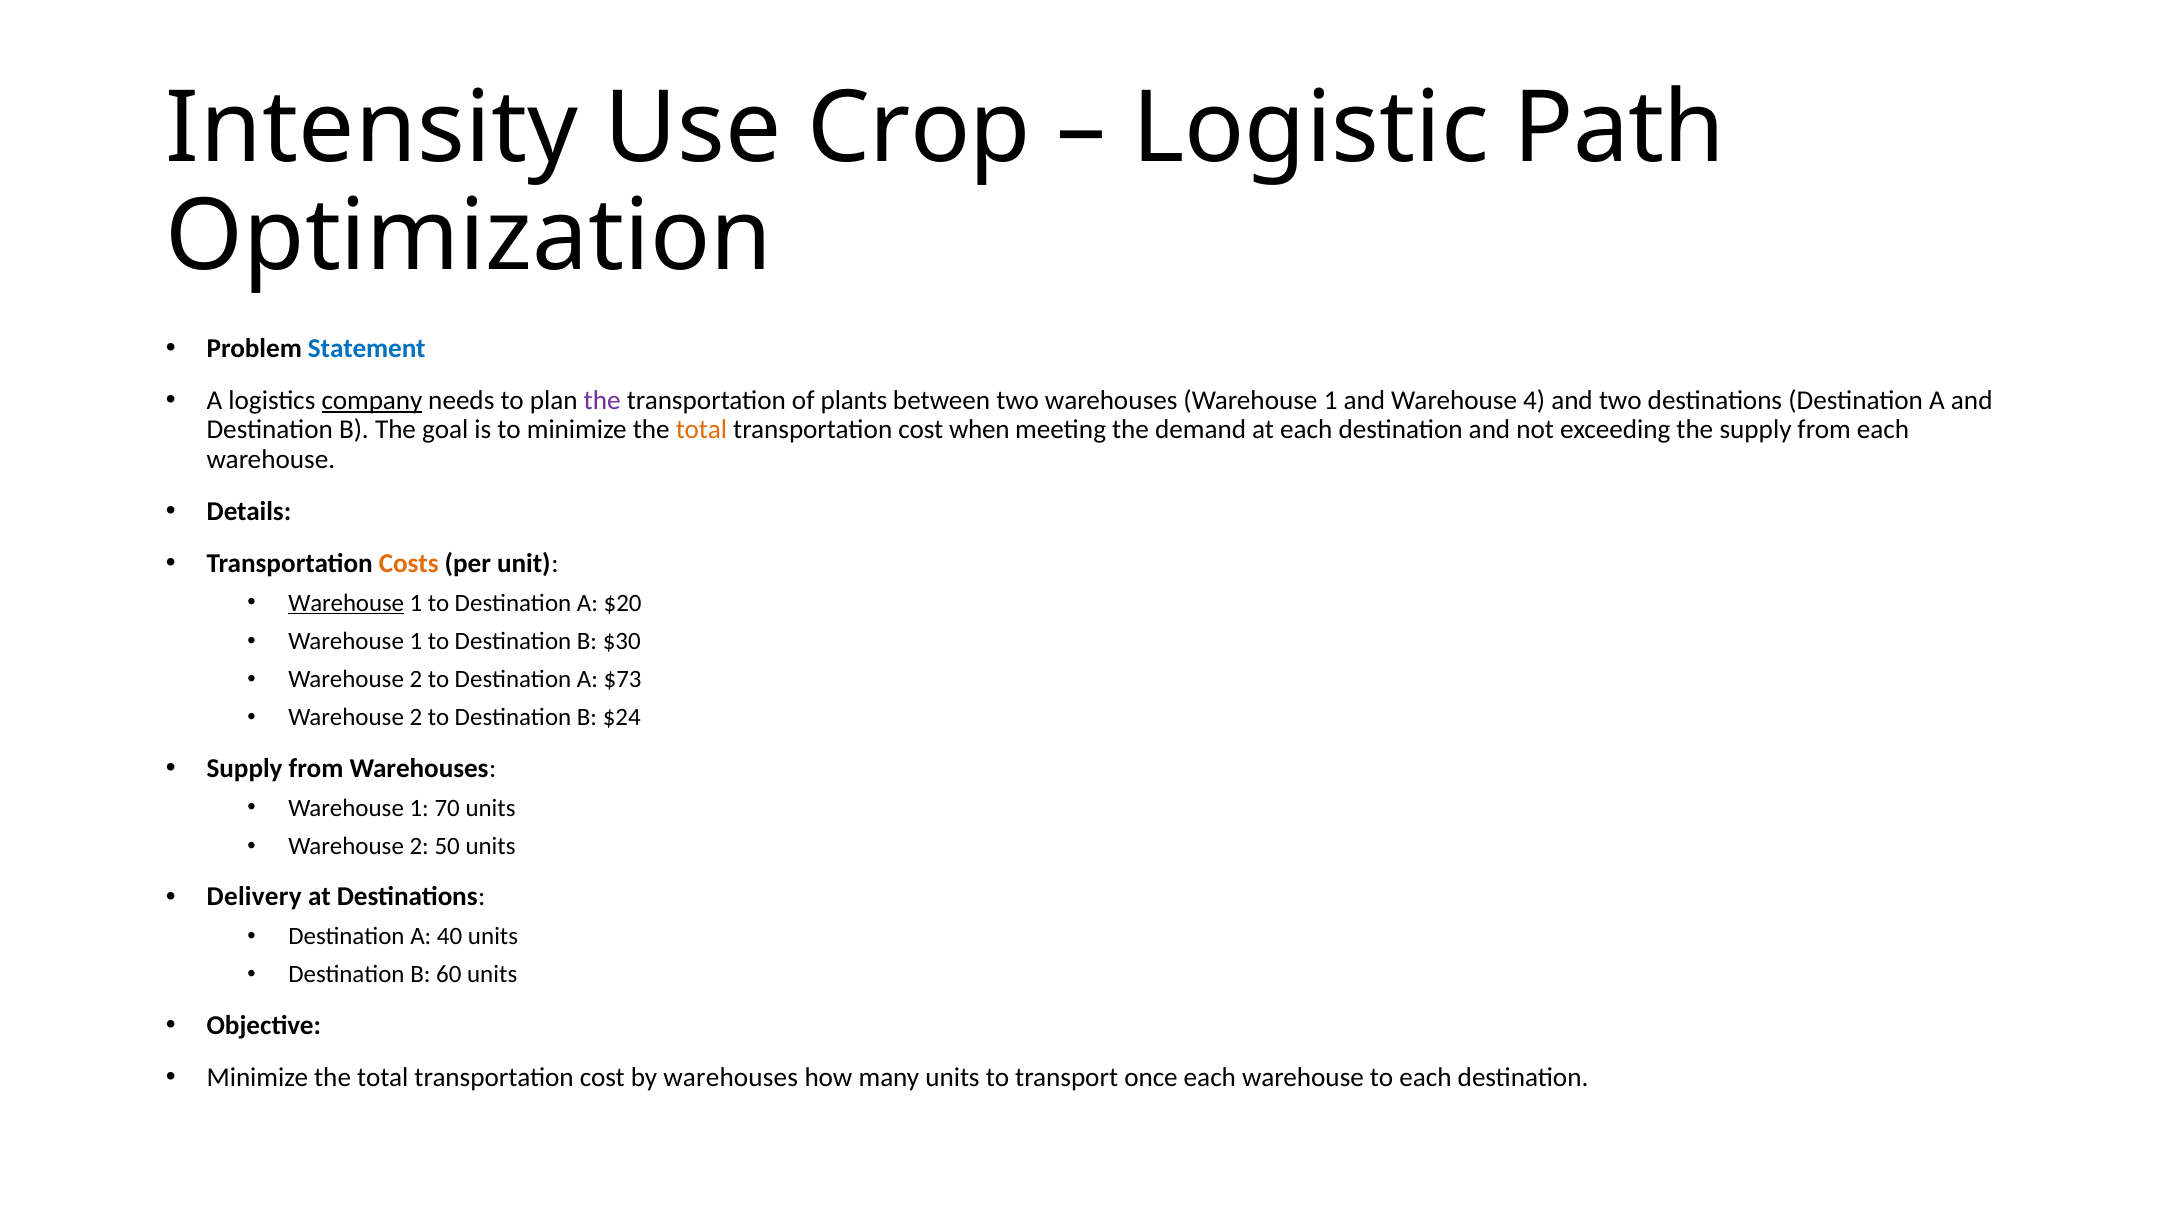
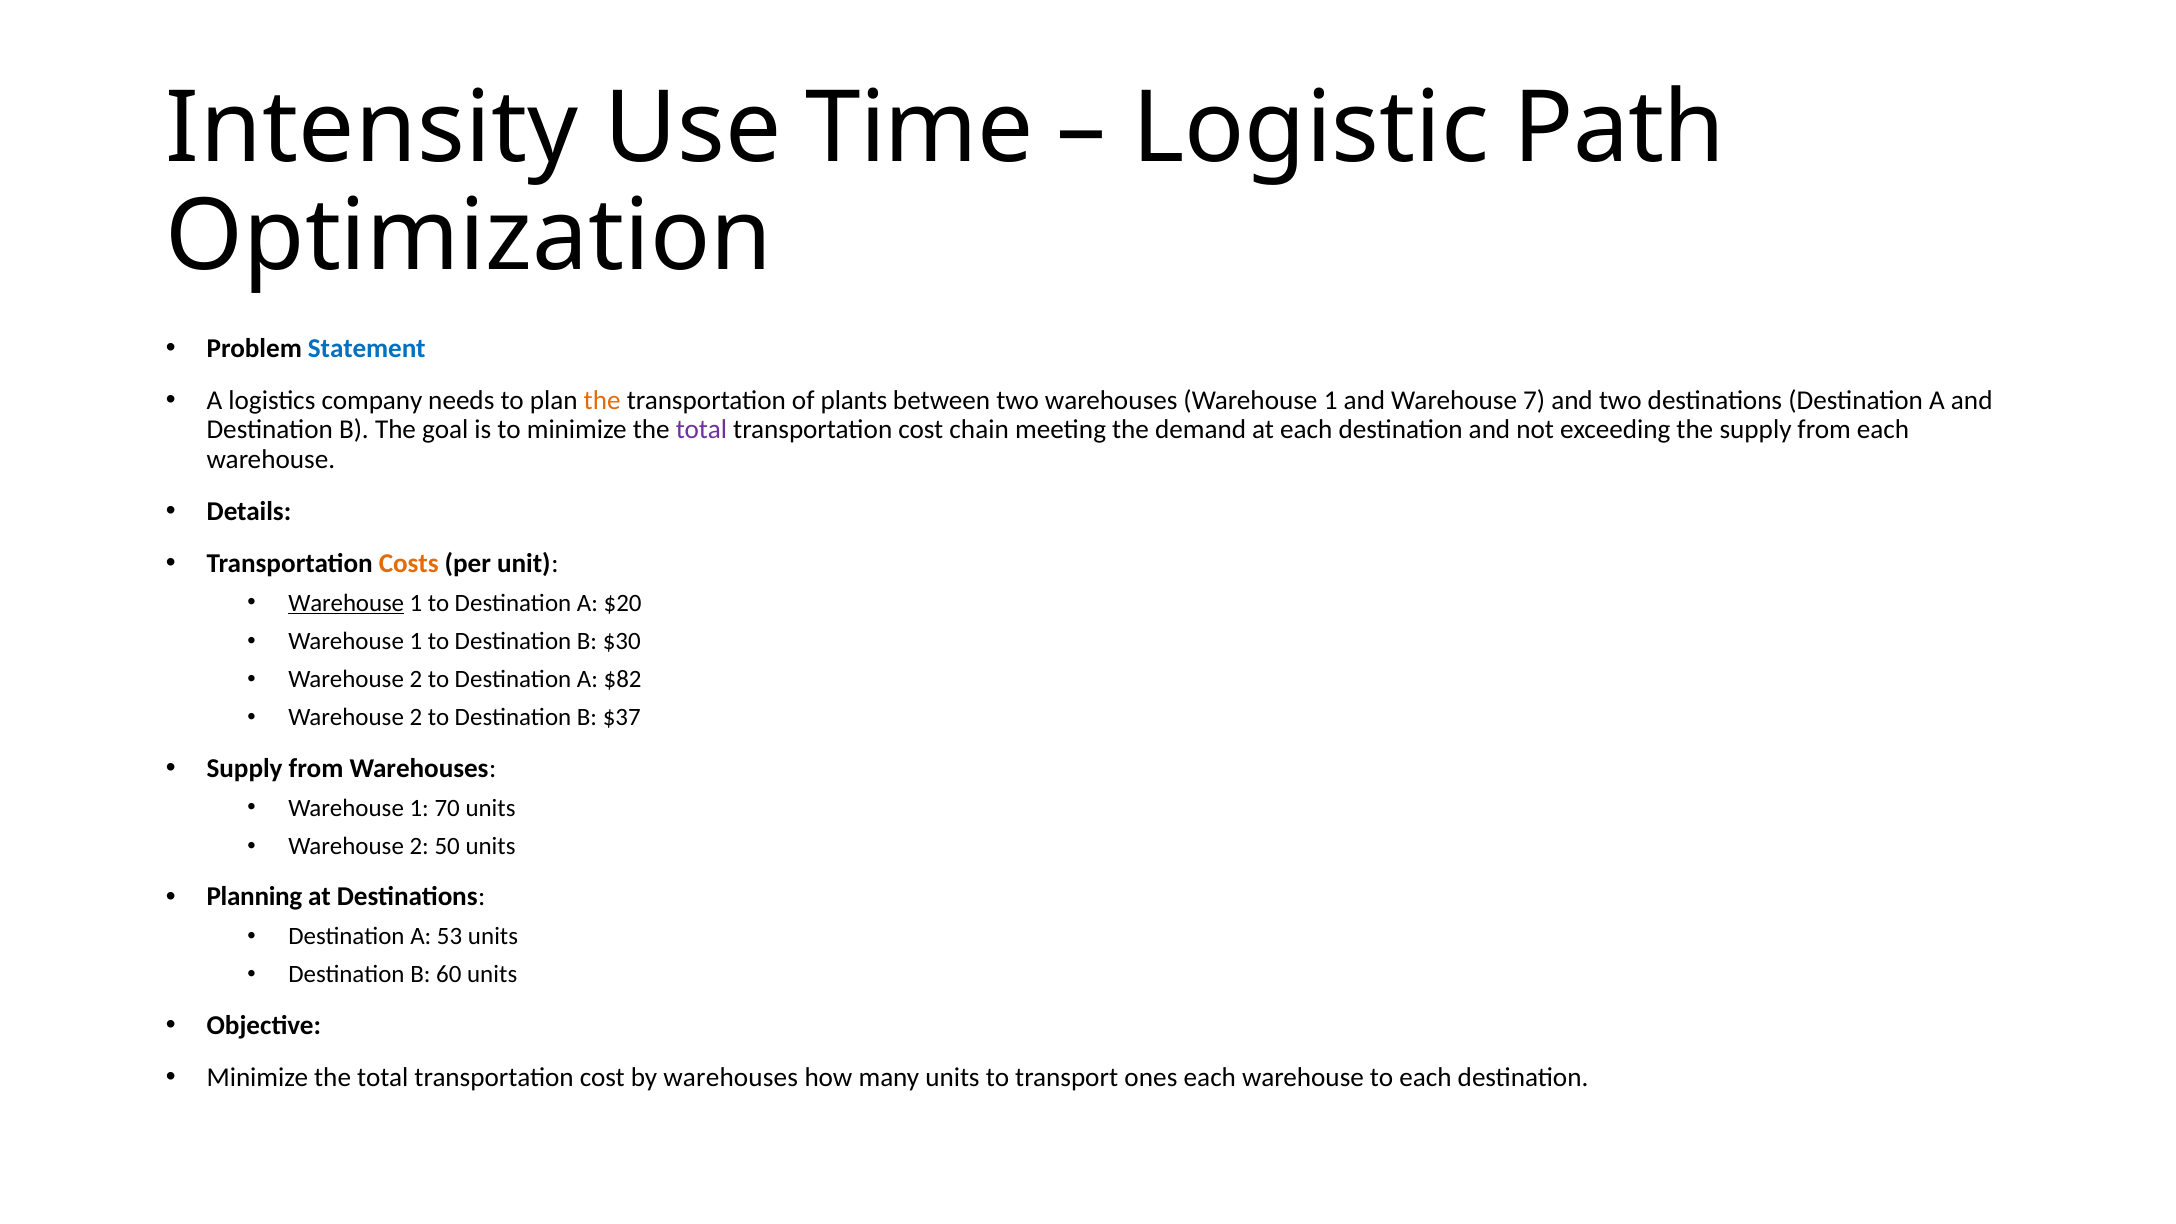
Crop: Crop -> Time (920, 129)
company underline: present -> none (372, 401)
the colour: purple -> orange (602, 401)
4: 4 -> 7 (1534, 401)
total colour: orange -> purple (701, 430)
when: when -> chain (979, 430)
$73: $73 -> $82 (623, 679)
$24: $24 -> $37 (622, 718)
Delivery: Delivery -> Planning (254, 897)
40: 40 -> 53 (450, 936)
once: once -> ones (1151, 1077)
